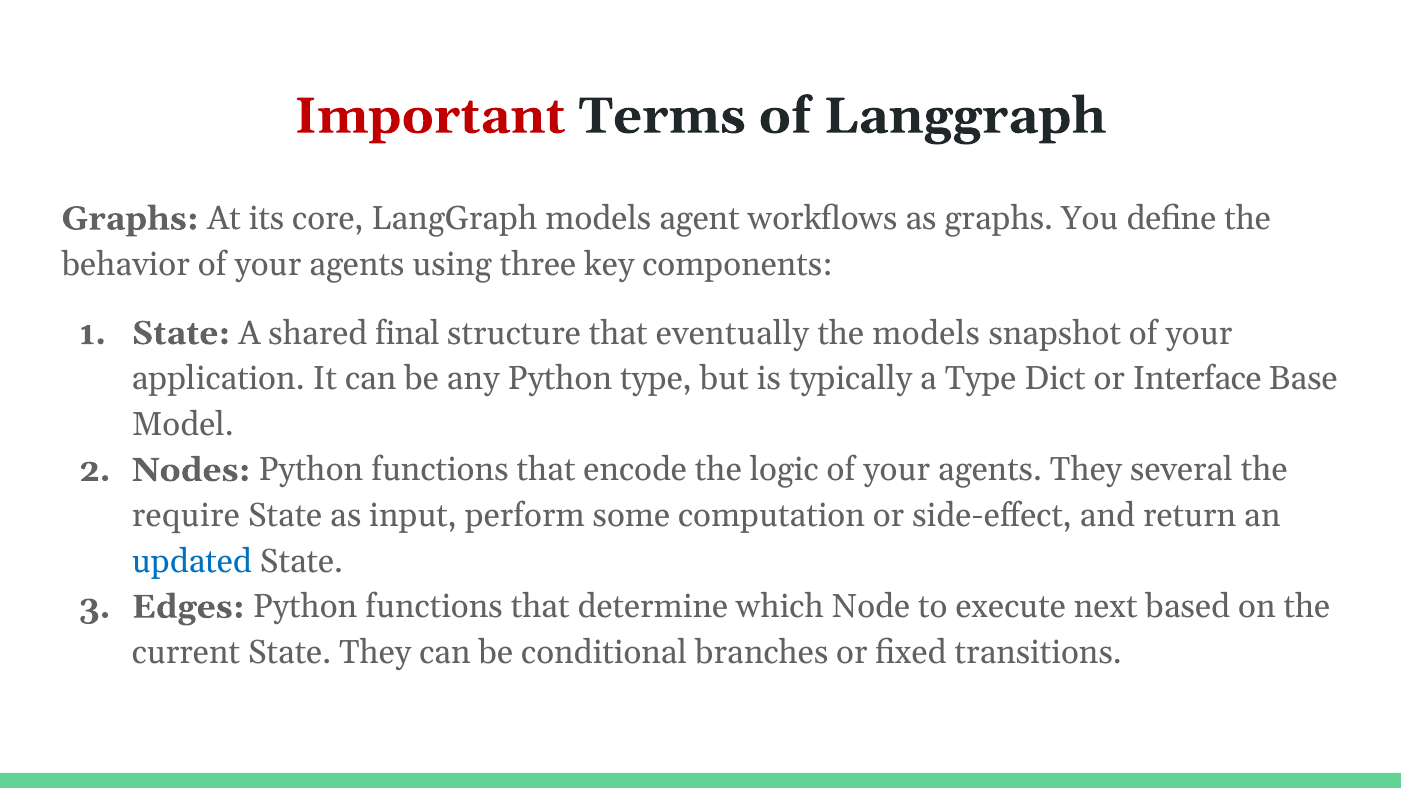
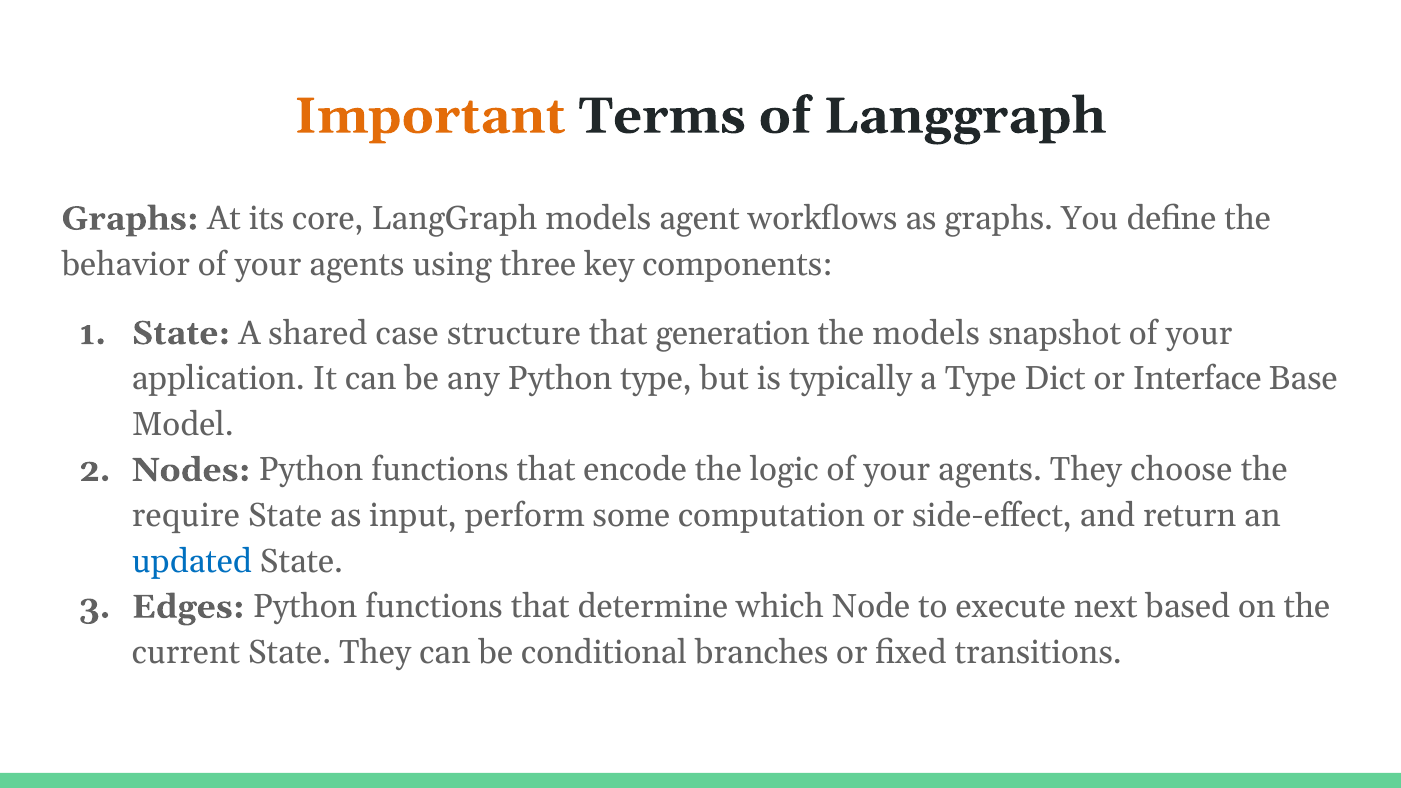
Important colour: red -> orange (430, 116)
final: final -> case (407, 333)
eventually: eventually -> generation (733, 333)
several: several -> choose (1181, 470)
